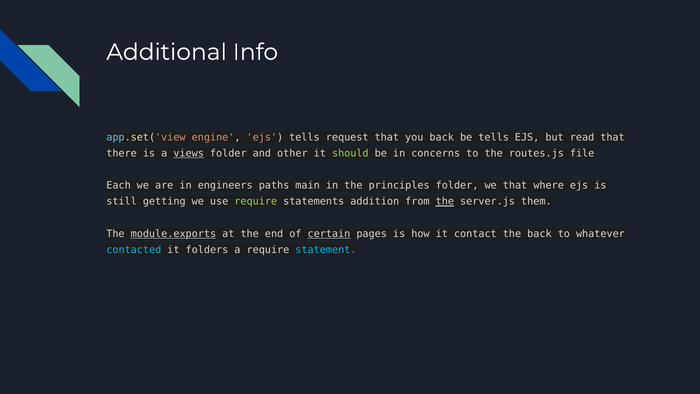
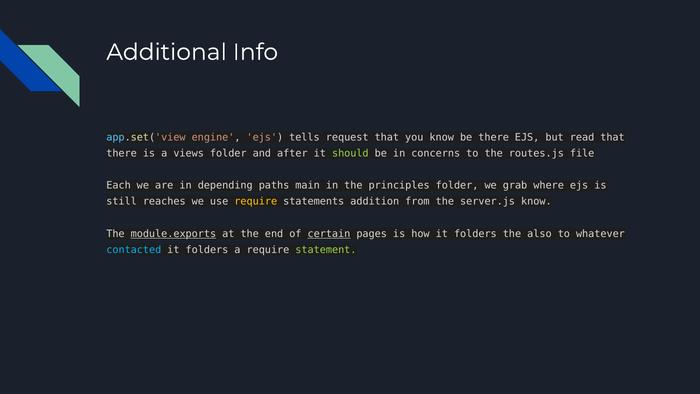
you back: back -> know (442, 137)
be tells: tells -> there (494, 137)
views underline: present -> none (189, 153)
other: other -> after (292, 153)
engineers: engineers -> depending (225, 185)
we that: that -> grab (515, 185)
getting: getting -> reaches (164, 202)
require colour: light green -> yellow (256, 202)
the underline: present -> none (445, 202)
server.js them: them -> know (536, 202)
how it contact: contact -> folders (475, 234)
the back: back -> also (539, 234)
statement colour: light blue -> light green (326, 250)
